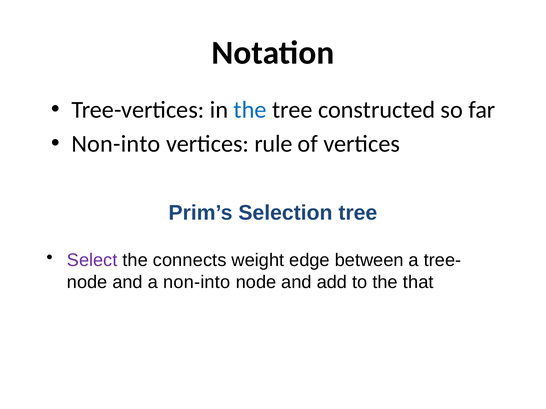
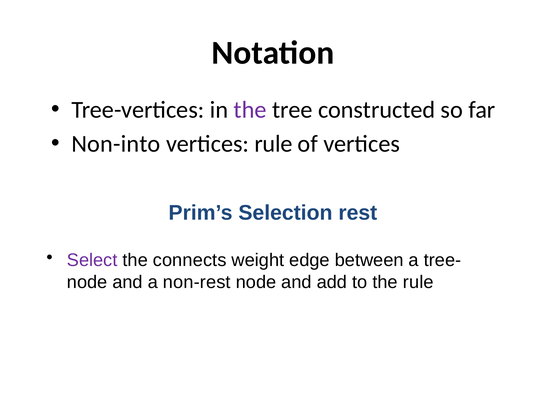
the colour: blue -> purple (250, 110)
Selection tree: tree -> rest (358, 213)
a non-into: non-into -> non-rest (197, 282)
the that: that -> rule (418, 282)
